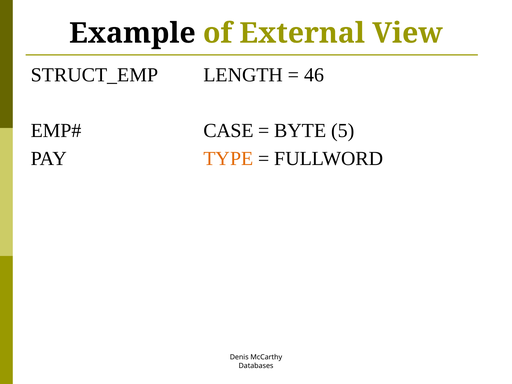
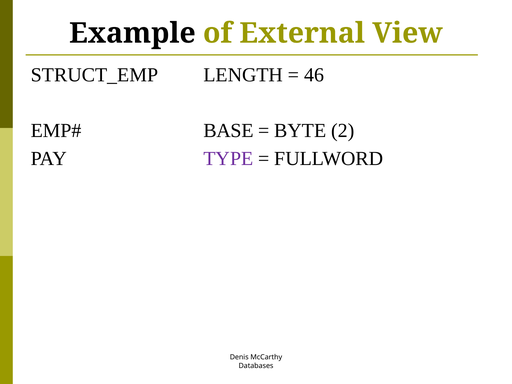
CASE: CASE -> BASE (228, 131)
5: 5 -> 2 (343, 131)
TYPE colour: orange -> purple (228, 159)
